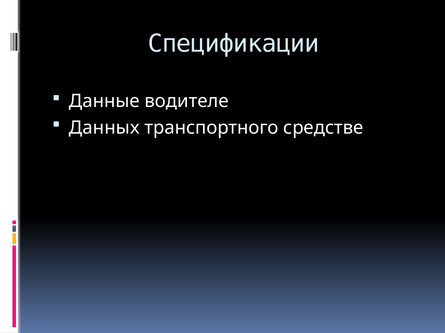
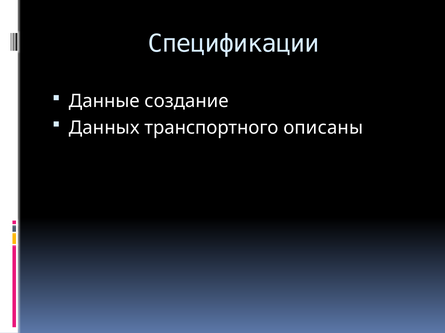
водителе: водителе -> создание (187, 101)
средстве: средстве -> описаны (323, 128)
